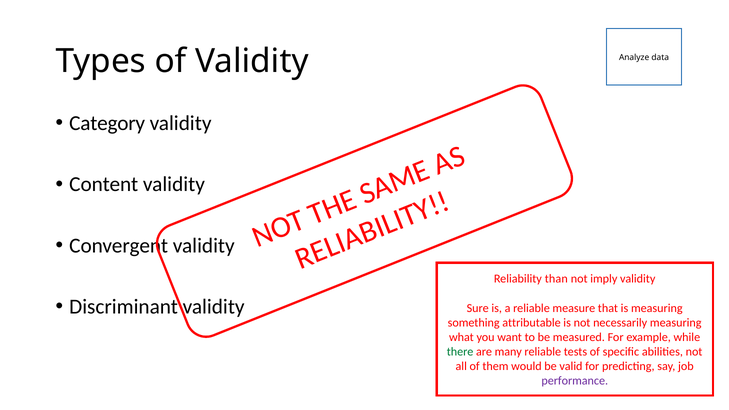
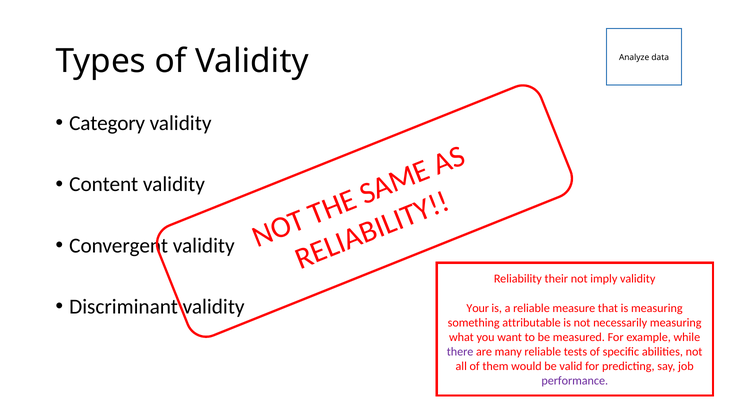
than: than -> their (556, 279)
Sure: Sure -> Your (478, 308)
there colour: green -> purple (460, 352)
